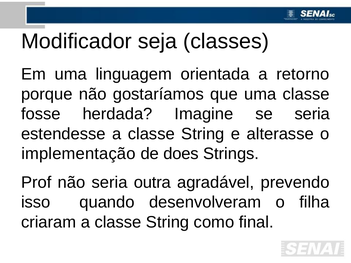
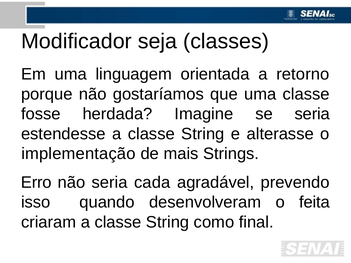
does: does -> mais (181, 154)
Prof: Prof -> Erro (36, 182)
outra: outra -> cada (152, 182)
filha: filha -> feita (315, 202)
